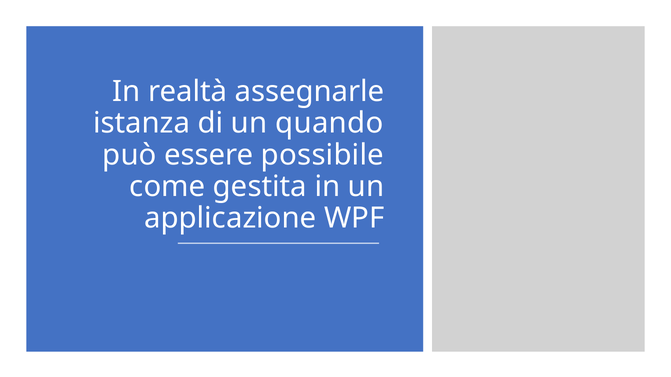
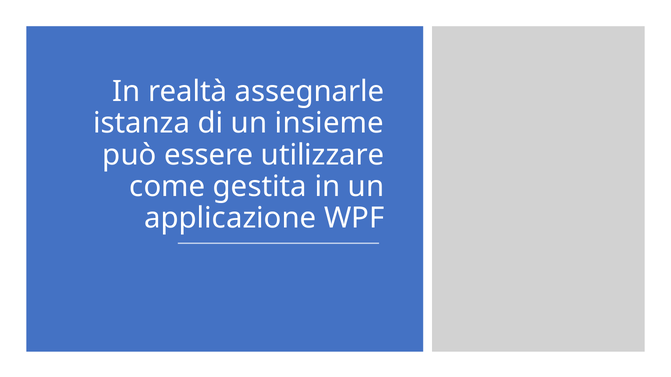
quando: quando -> insieme (329, 123)
possibile: possibile -> utilizzare (323, 155)
